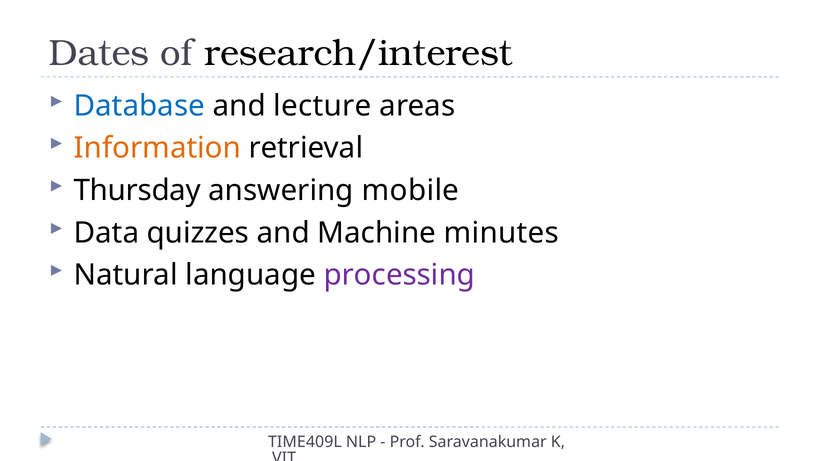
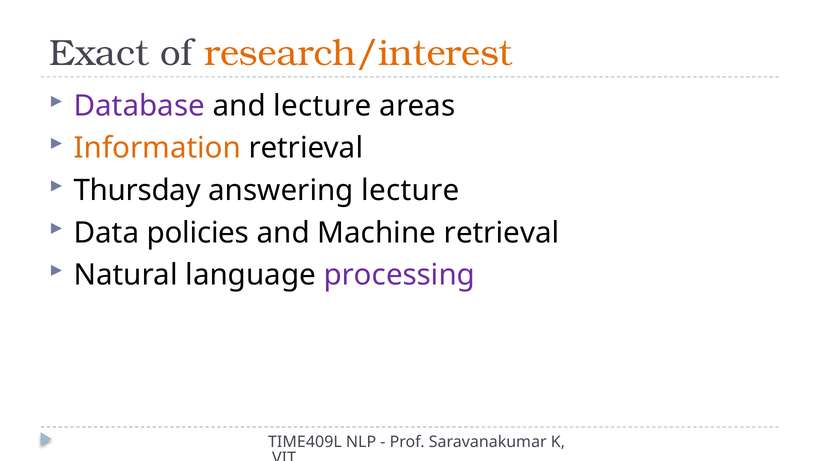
Dates: Dates -> Exact (99, 54)
research/interest colour: black -> orange (358, 54)
Database colour: blue -> purple (139, 106)
answering mobile: mobile -> lecture (411, 191)
quizzes: quizzes -> policies (198, 233)
Machine minutes: minutes -> retrieval (502, 233)
